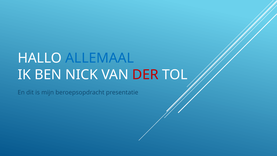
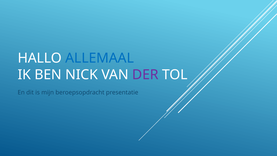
DER colour: red -> purple (145, 75)
